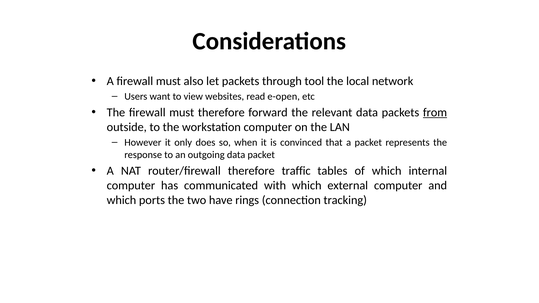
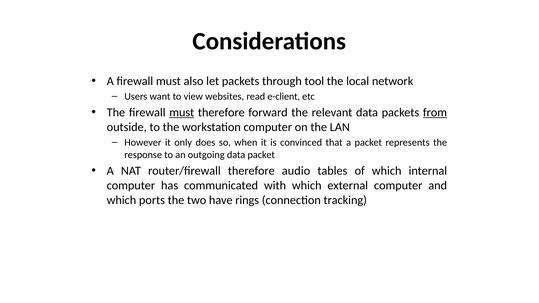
e-open: e-open -> e-client (284, 96)
must underline: none -> present (182, 113)
traffic: traffic -> audio (296, 171)
